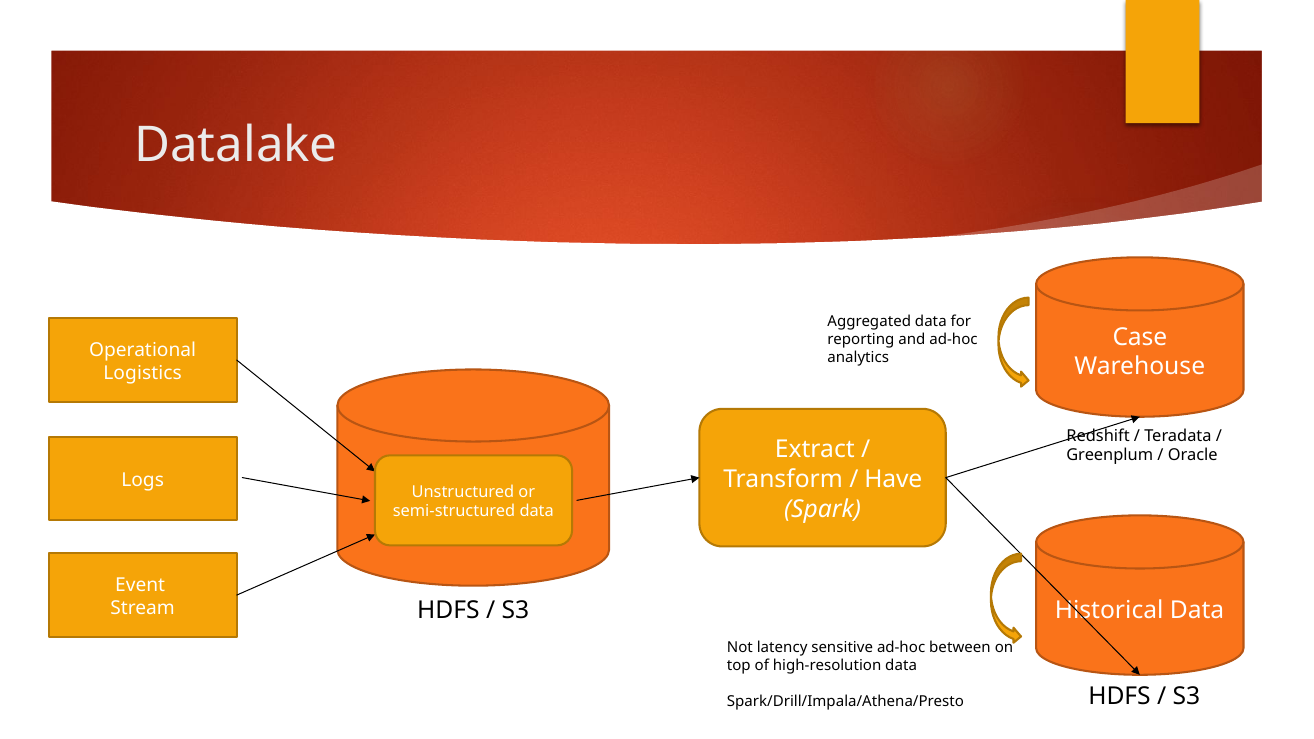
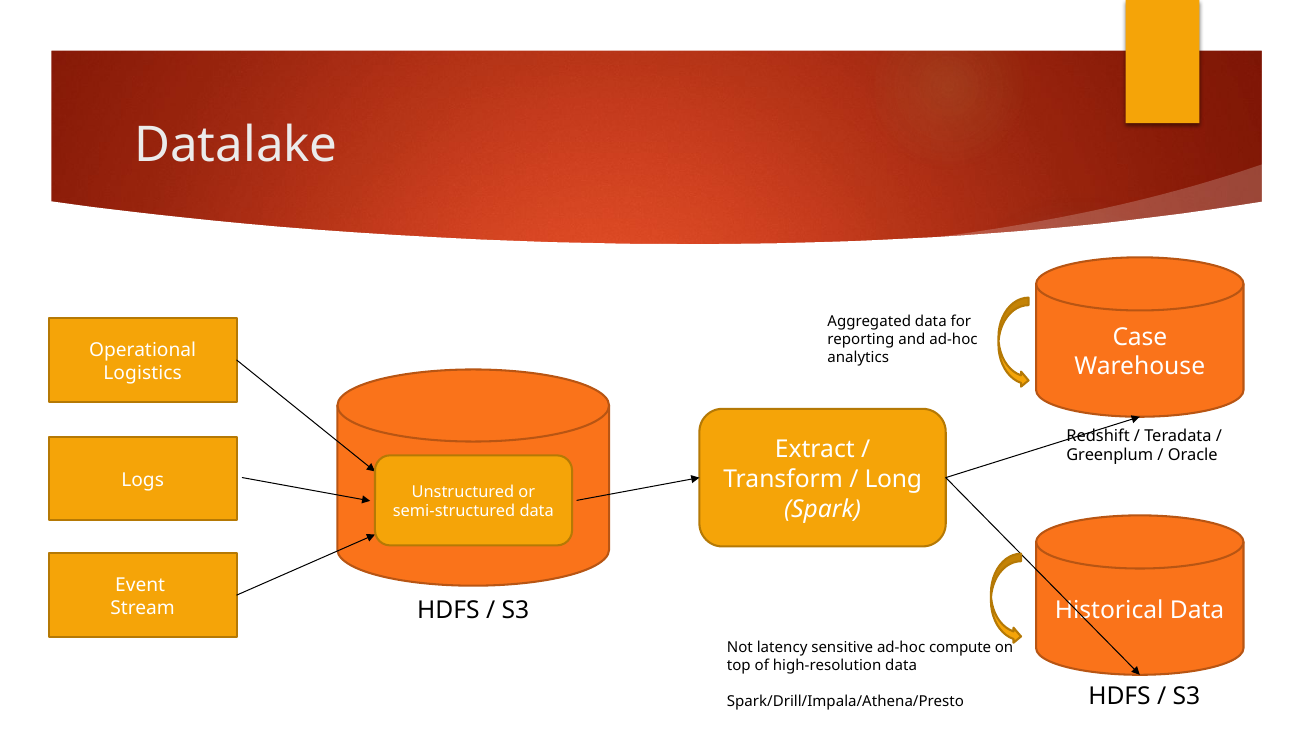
Have: Have -> Long (893, 479)
between: between -> compute (960, 648)
